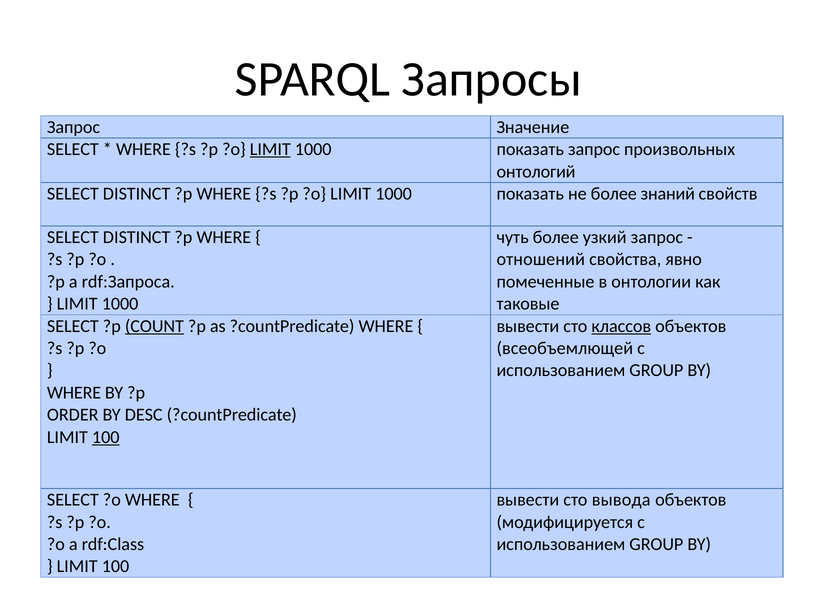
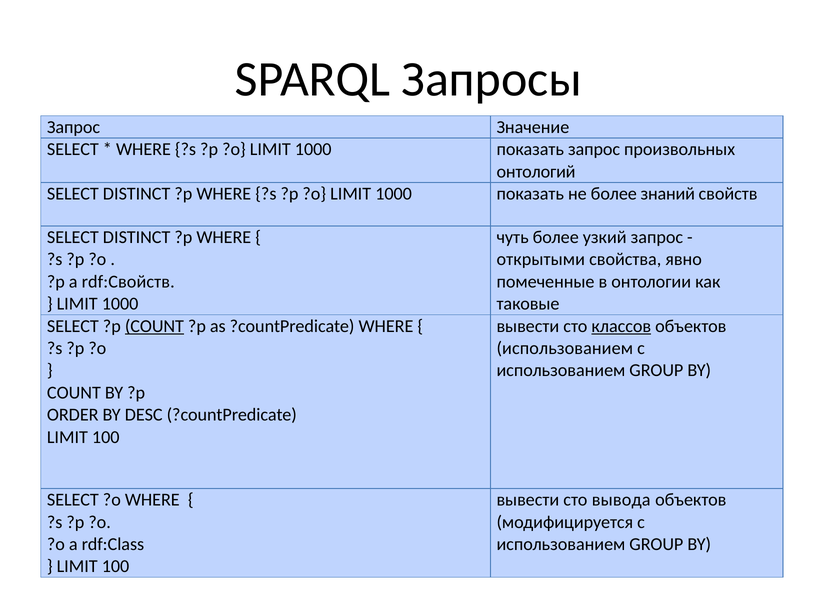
LIMIT underline: present -> none (270, 149)
отношений: отношений -> открытыми (541, 259)
rdf:Запроса: rdf:Запроса -> rdf:Свойств (128, 282)
всеобъемлющей: всеобъемлющей -> использованием (565, 348)
WHERE: WHERE -> COUNT (74, 393)
100 underline: present -> none (106, 437)
